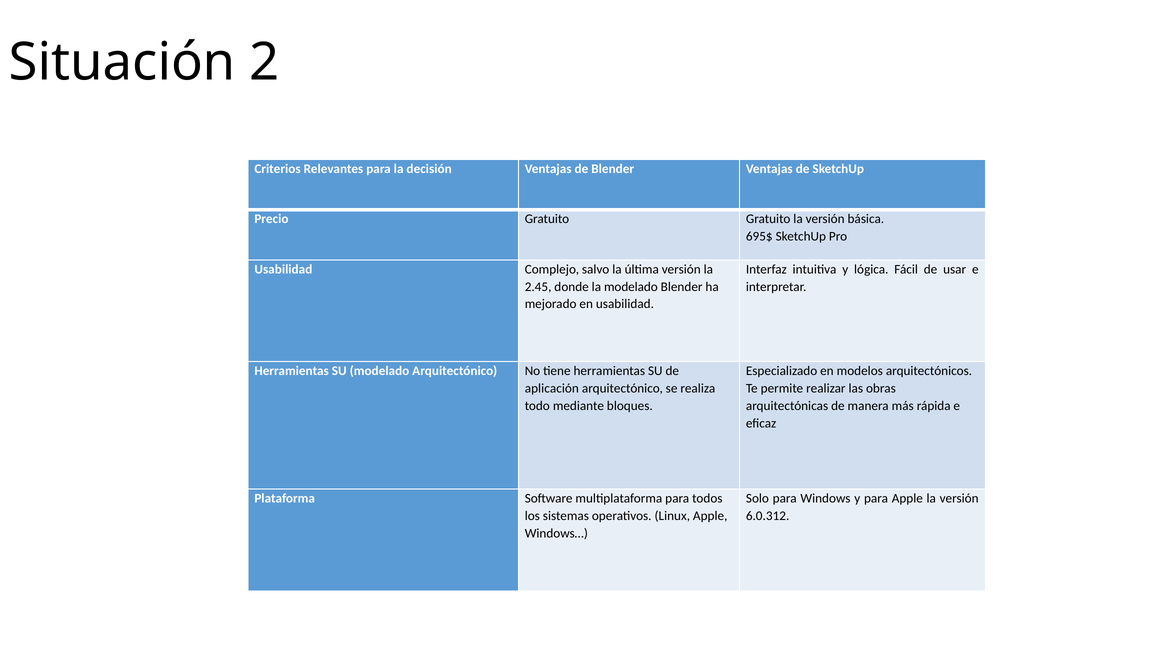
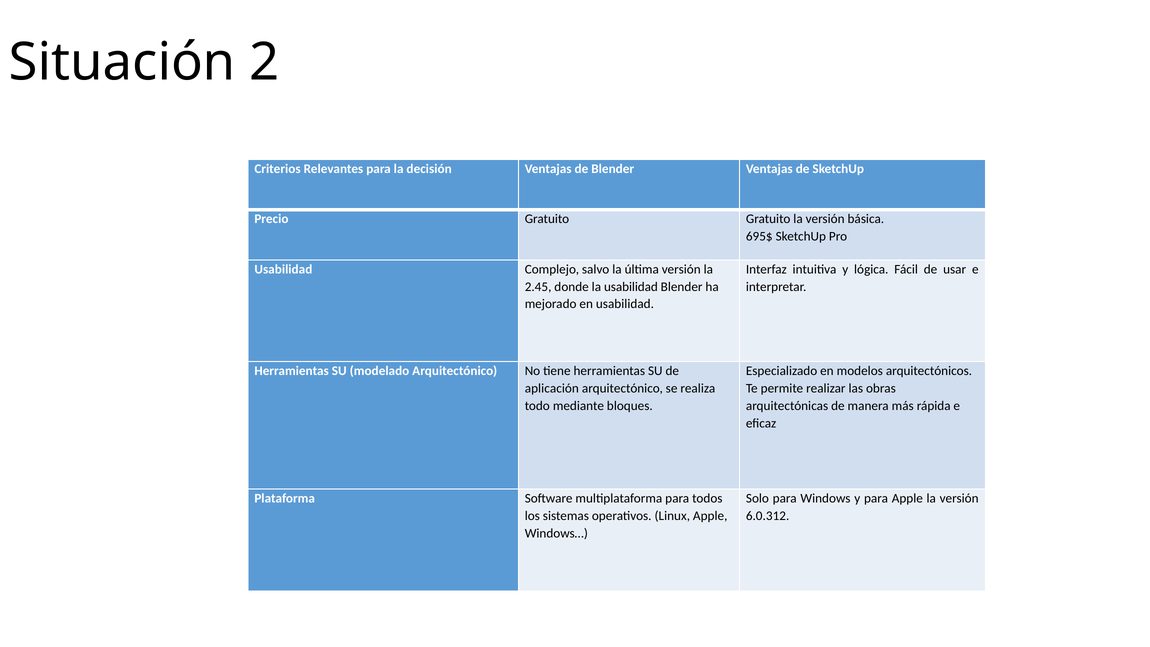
la modelado: modelado -> usabilidad (631, 287)
